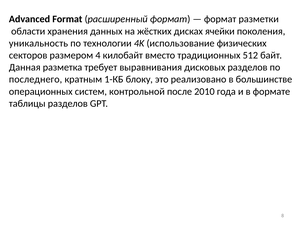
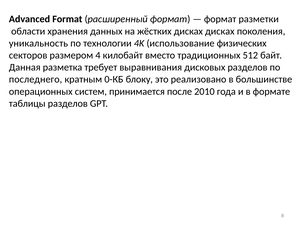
дисках ячейки: ячейки -> дисках (220, 31)
1-КБ: 1-КБ -> 0-КБ (114, 80)
контрольной: контрольной -> принимается (137, 92)
